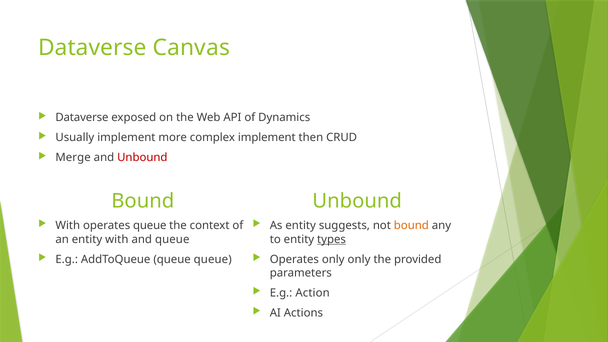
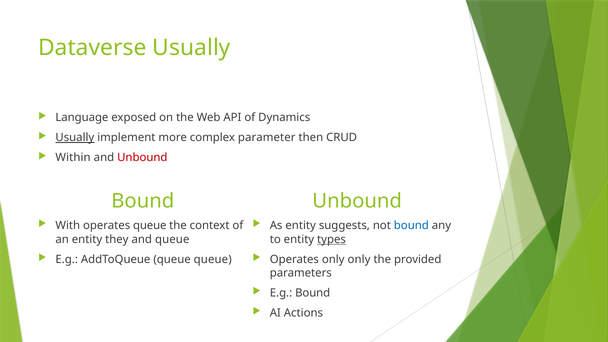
Dataverse Canvas: Canvas -> Usually (191, 48)
Dataverse: Dataverse -> Language (82, 118)
Usually underline: none -> present (75, 138)
complex implement: implement -> parameter (267, 138)
Merge: Merge -> Within (73, 158)
bound colour: orange -> blue (411, 226)
entity with: with -> they (117, 239)
E.g Action: Action -> Bound (313, 293)
